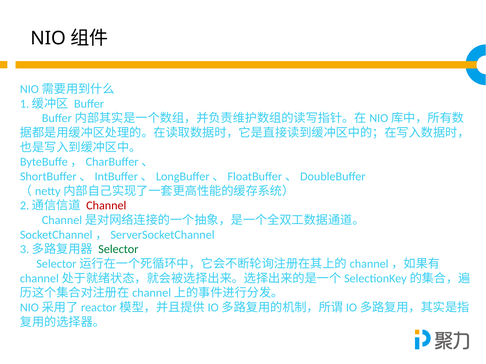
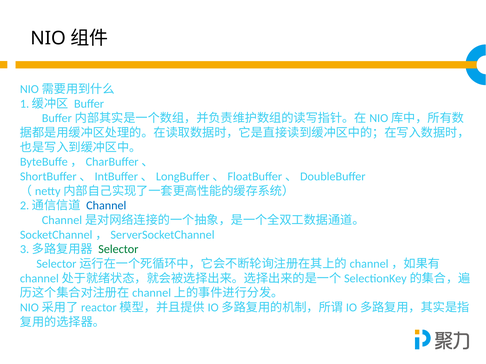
Channel colour: red -> blue (106, 206)
